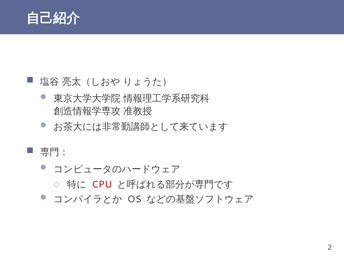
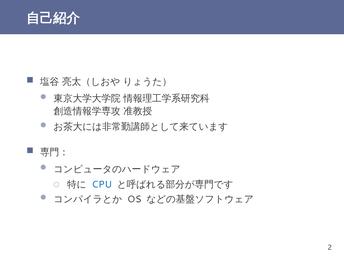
CPU colour: red -> blue (102, 185)
